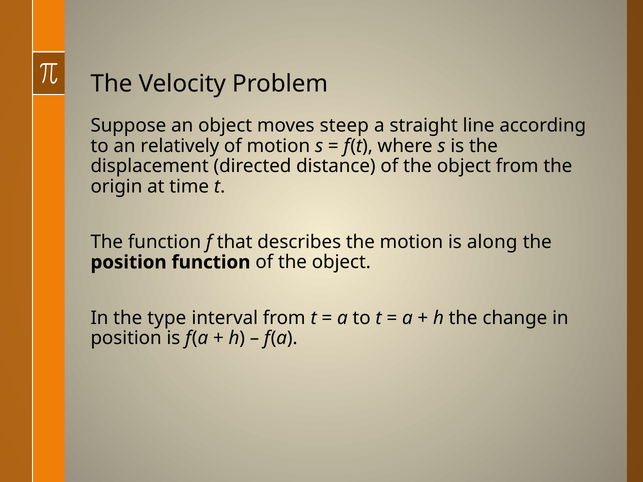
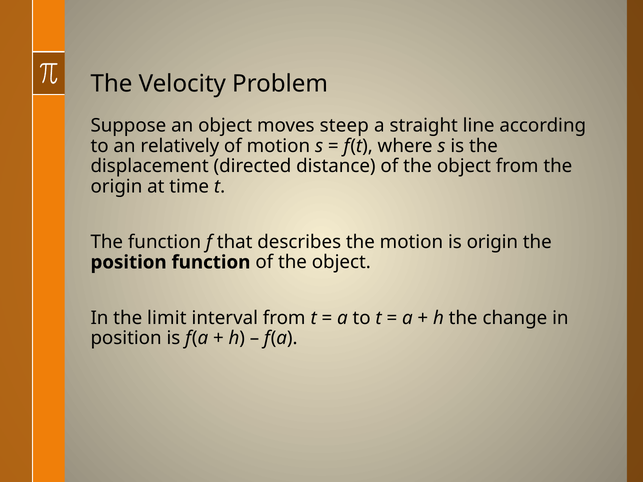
is along: along -> origin (492, 242)
type: type -> limit (167, 318)
